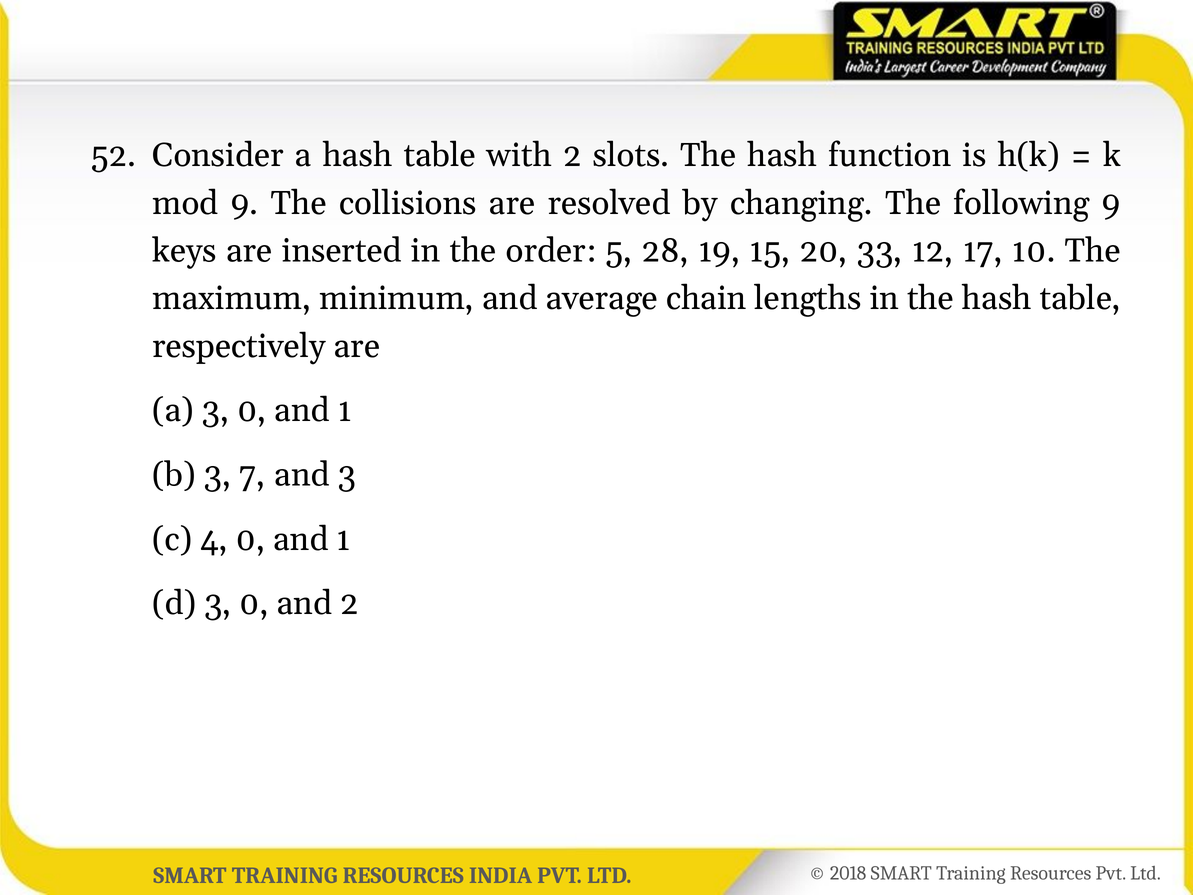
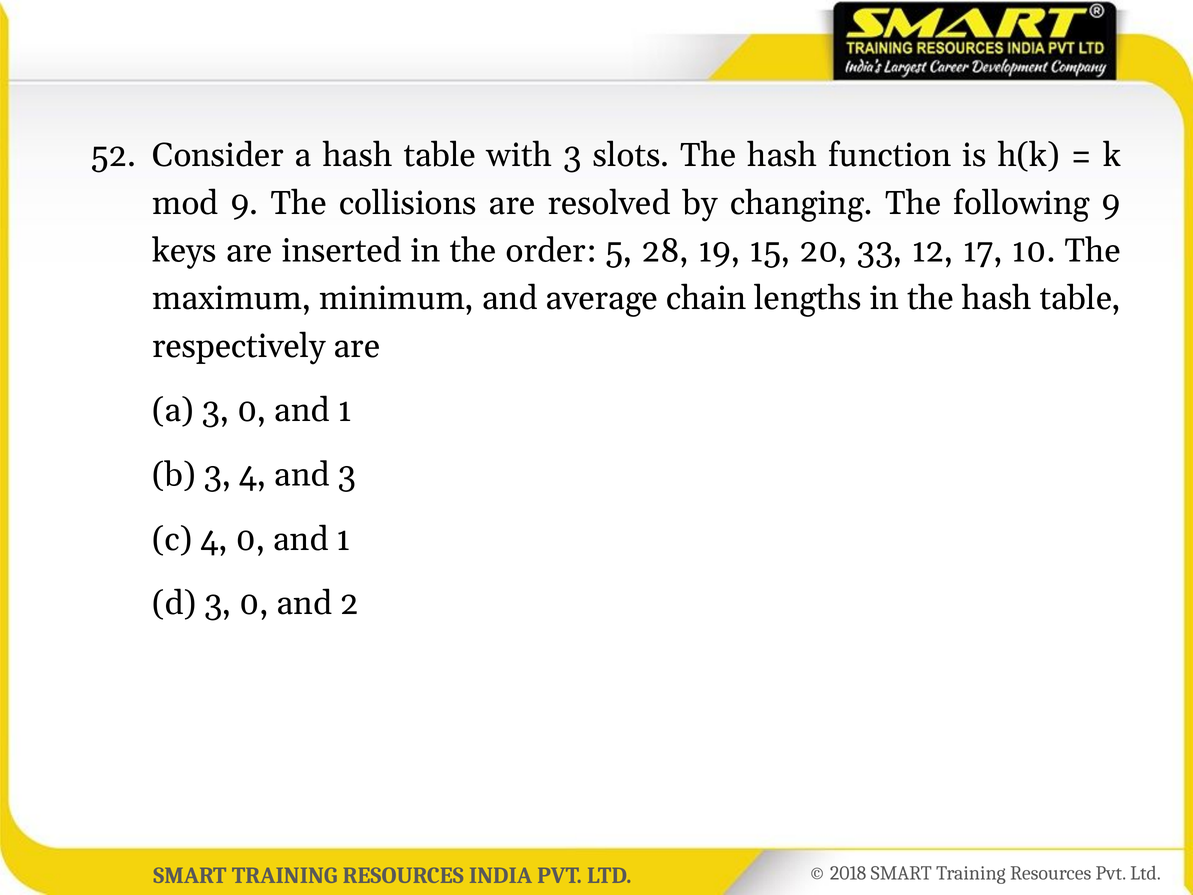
with 2: 2 -> 3 (572, 155)
3 7: 7 -> 4 (253, 475)
